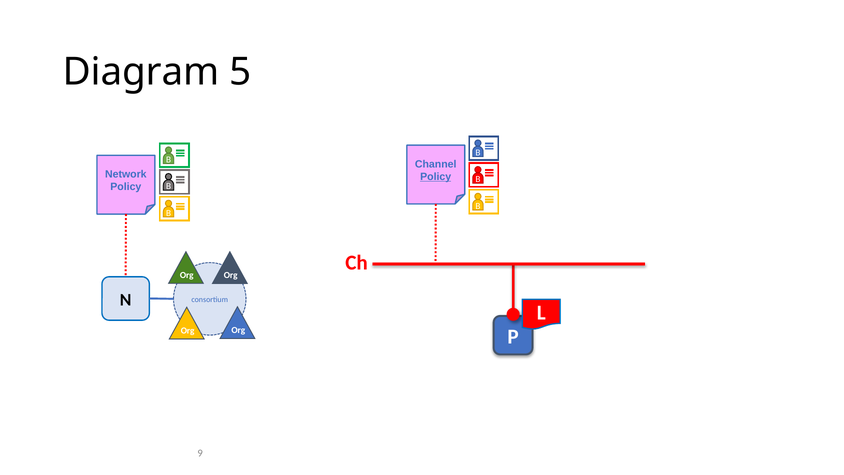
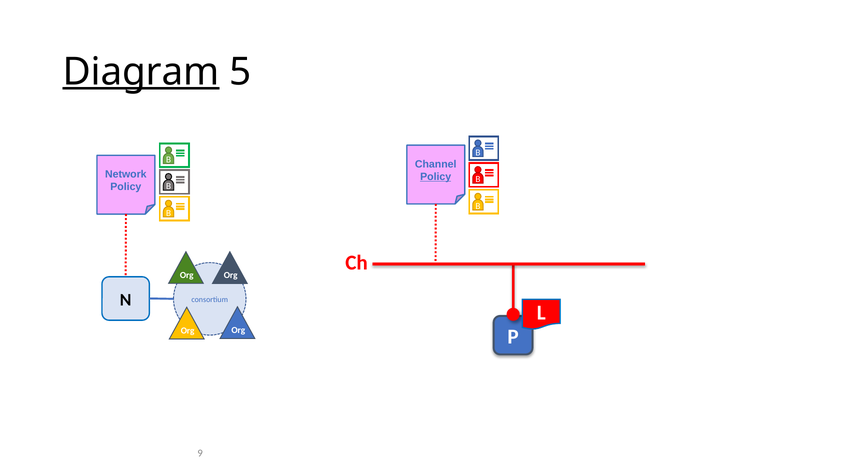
Diagram underline: none -> present (141, 72)
